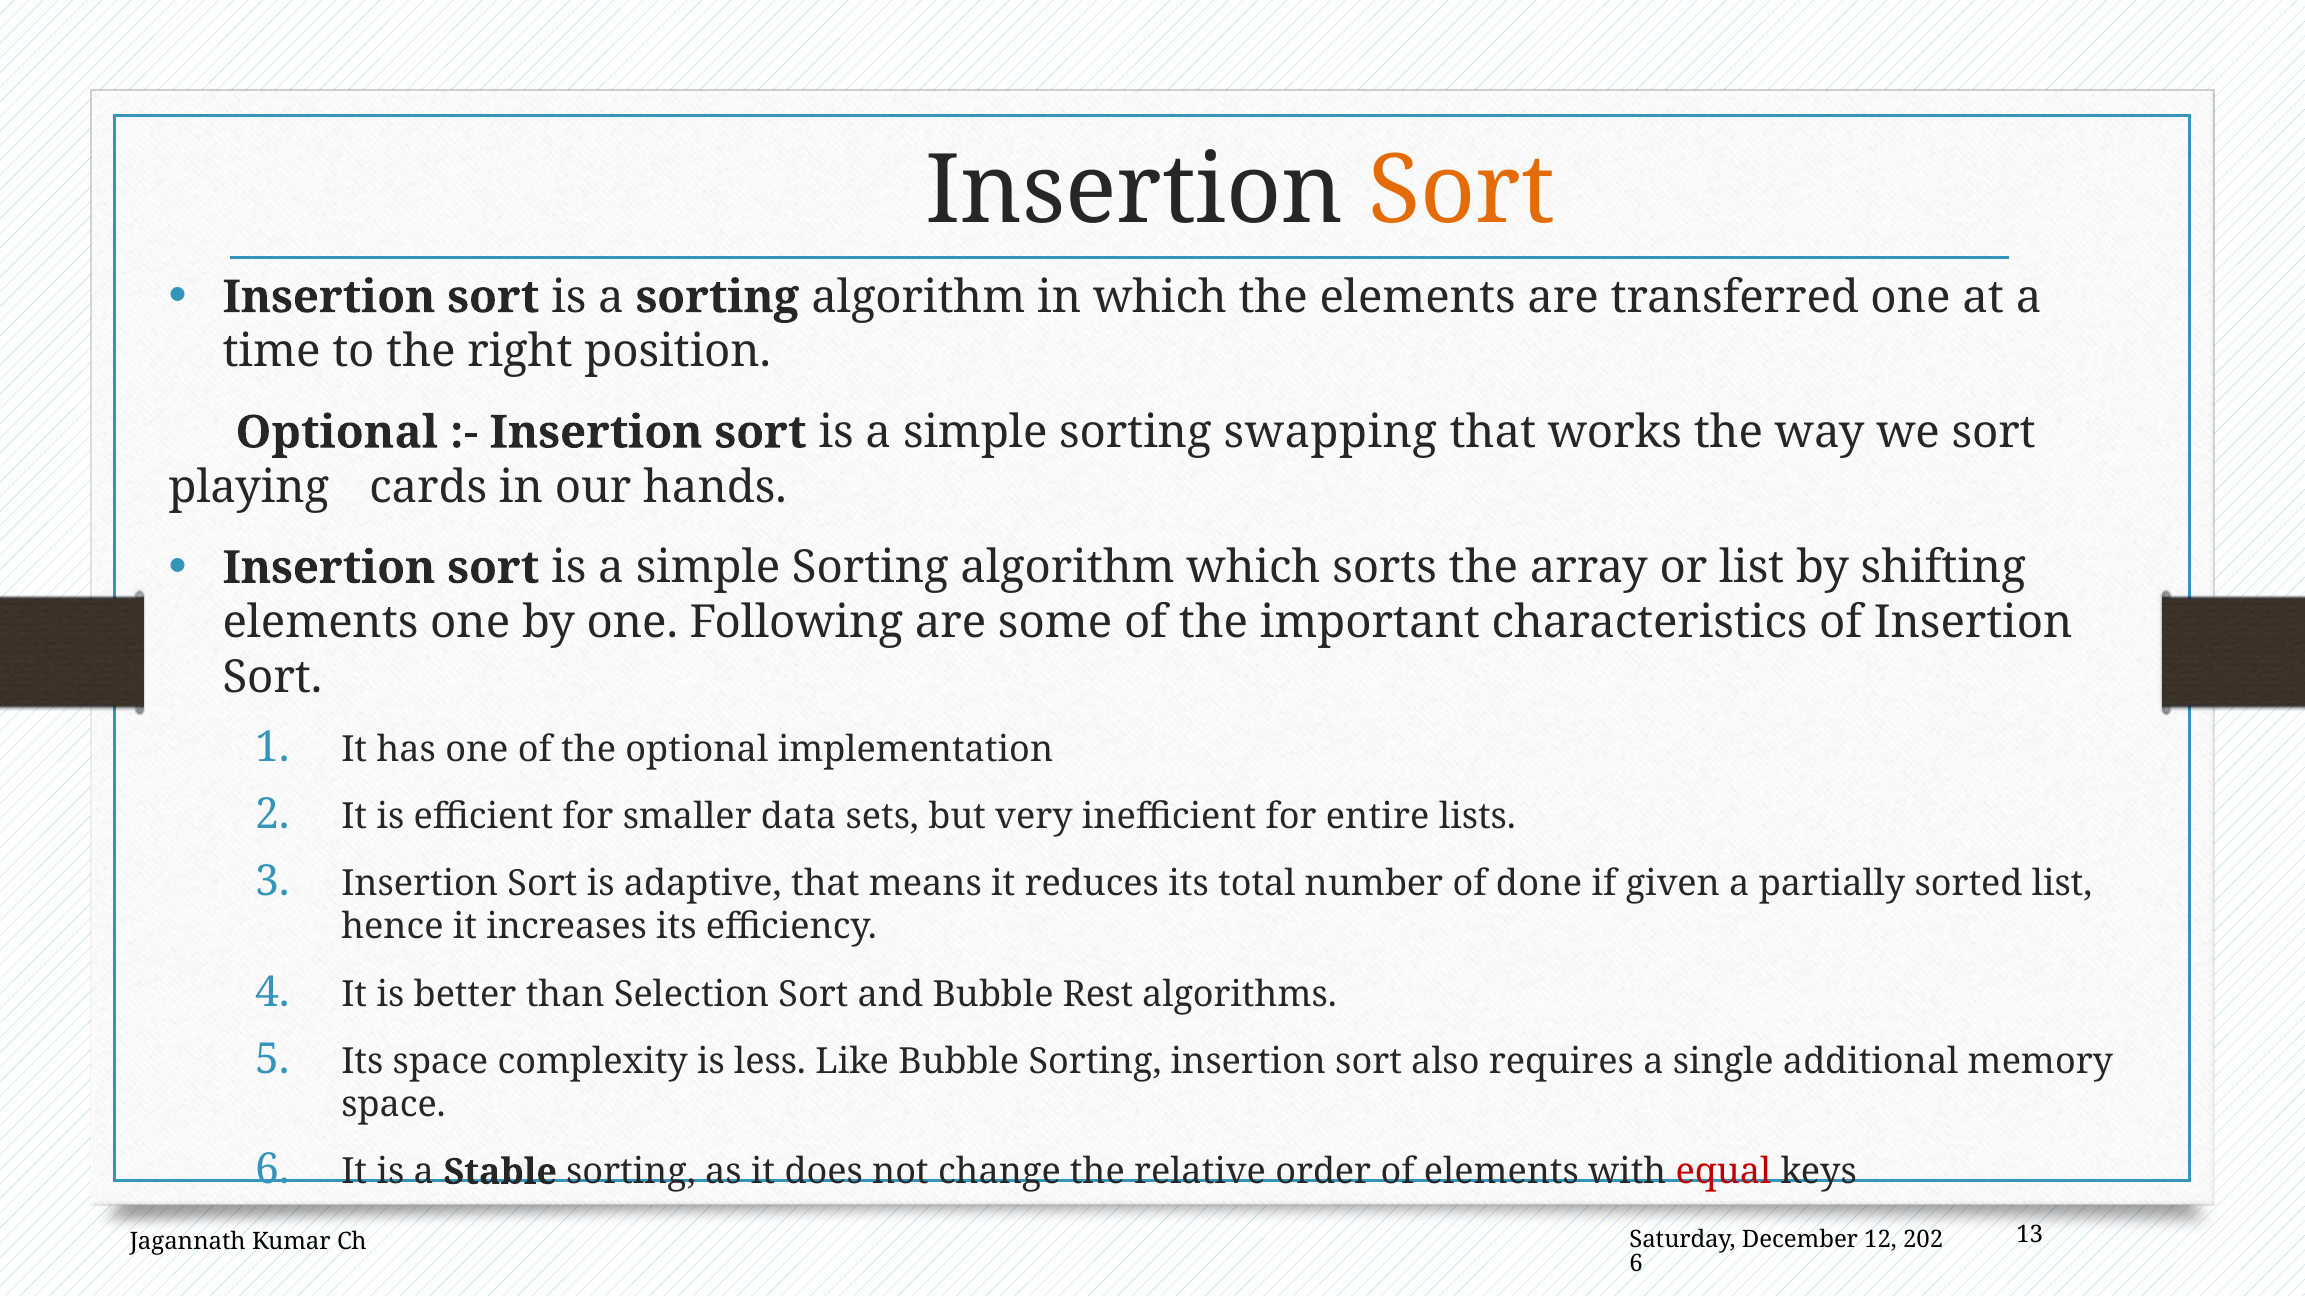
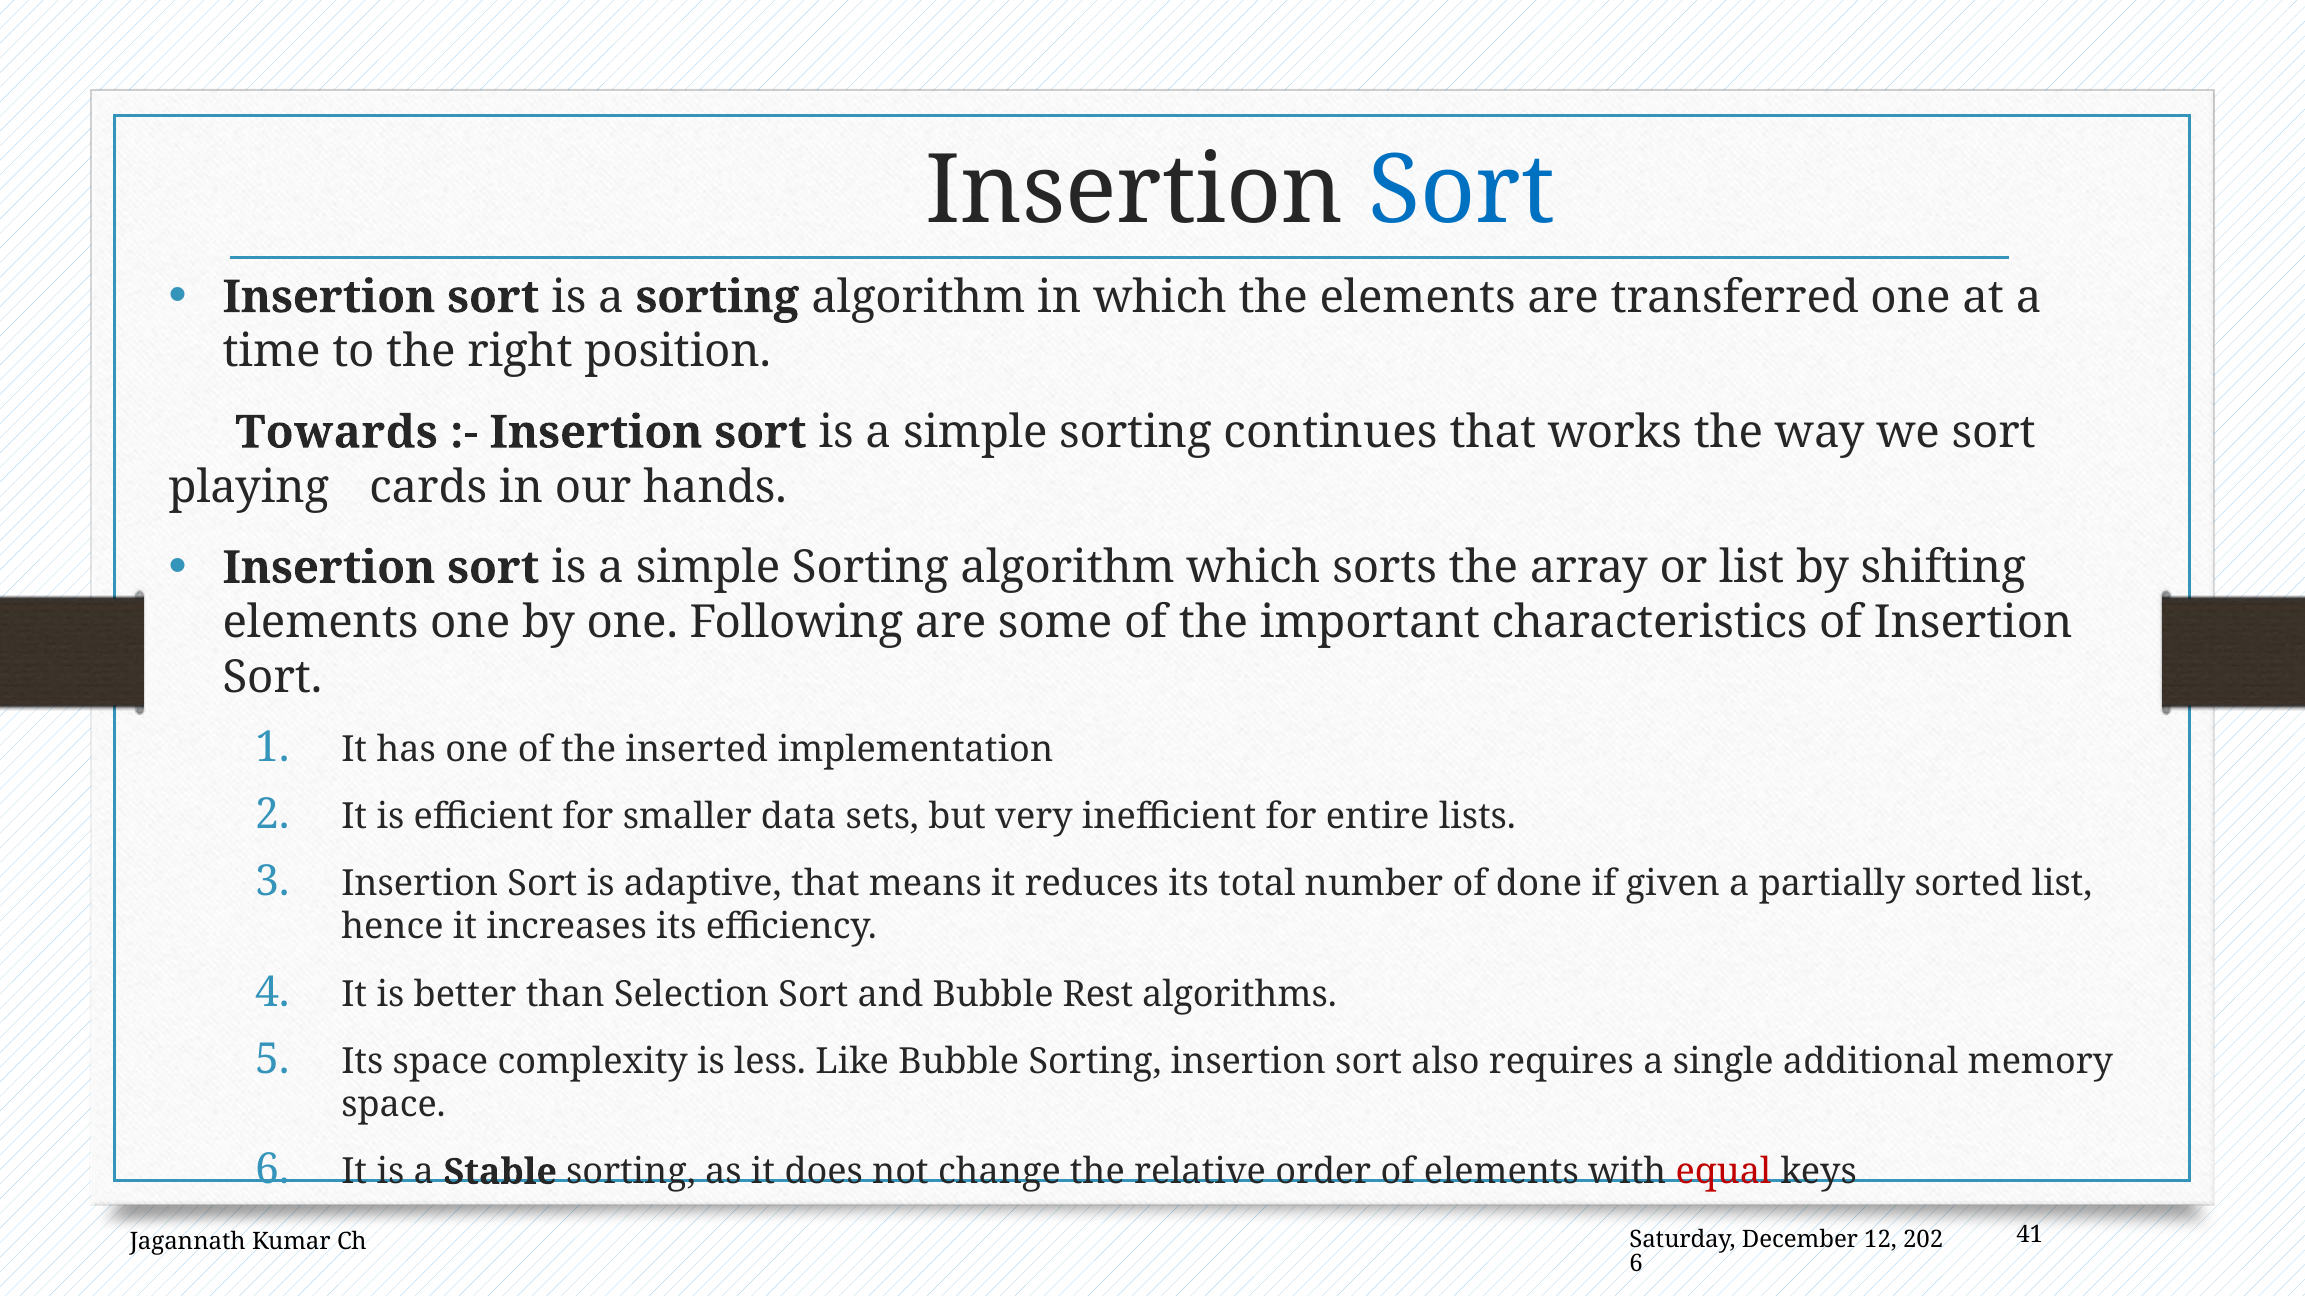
Sort colour: orange -> blue (1462, 191)
Optional: Optional -> Towards (337, 433)
swapping: swapping -> continues (1330, 433)
the optional: optional -> inserted (697, 750)
13: 13 -> 41 (2030, 1235)
